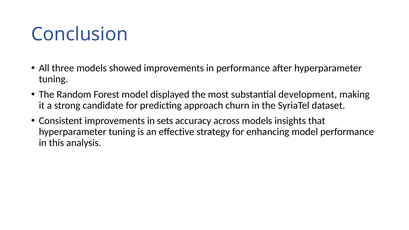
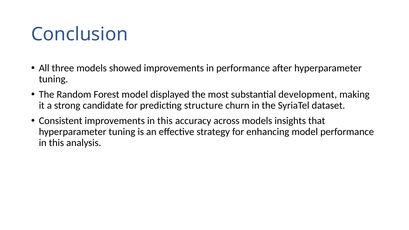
approach: approach -> structure (204, 106)
improvements in sets: sets -> this (165, 121)
